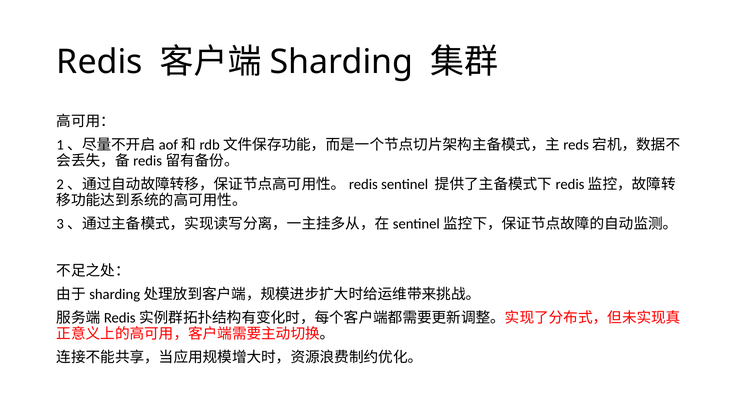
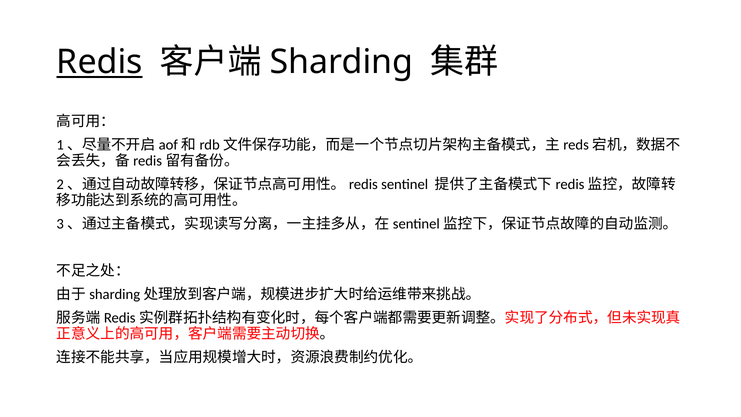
Redis underline: none -> present (100, 62)
